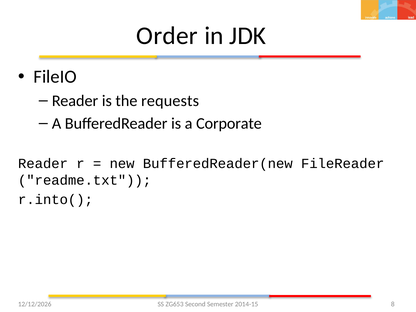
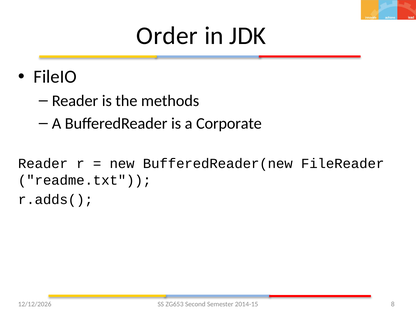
requests: requests -> methods (170, 101)
r.into(: r.into( -> r.adds( (55, 200)
